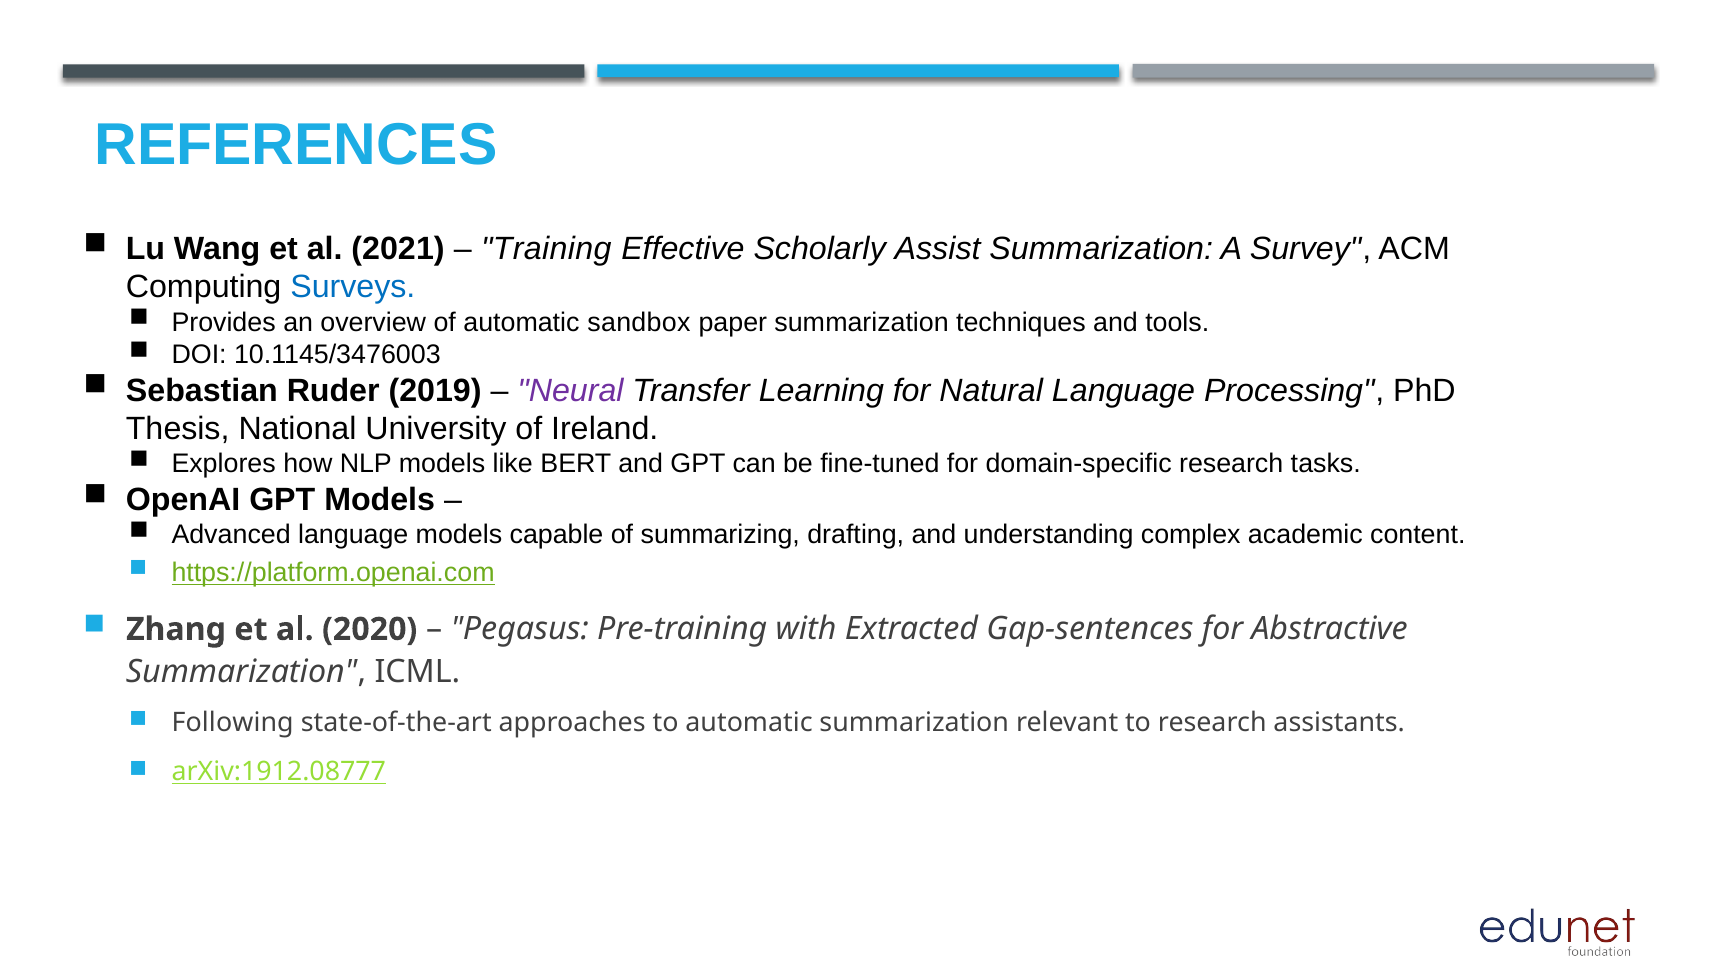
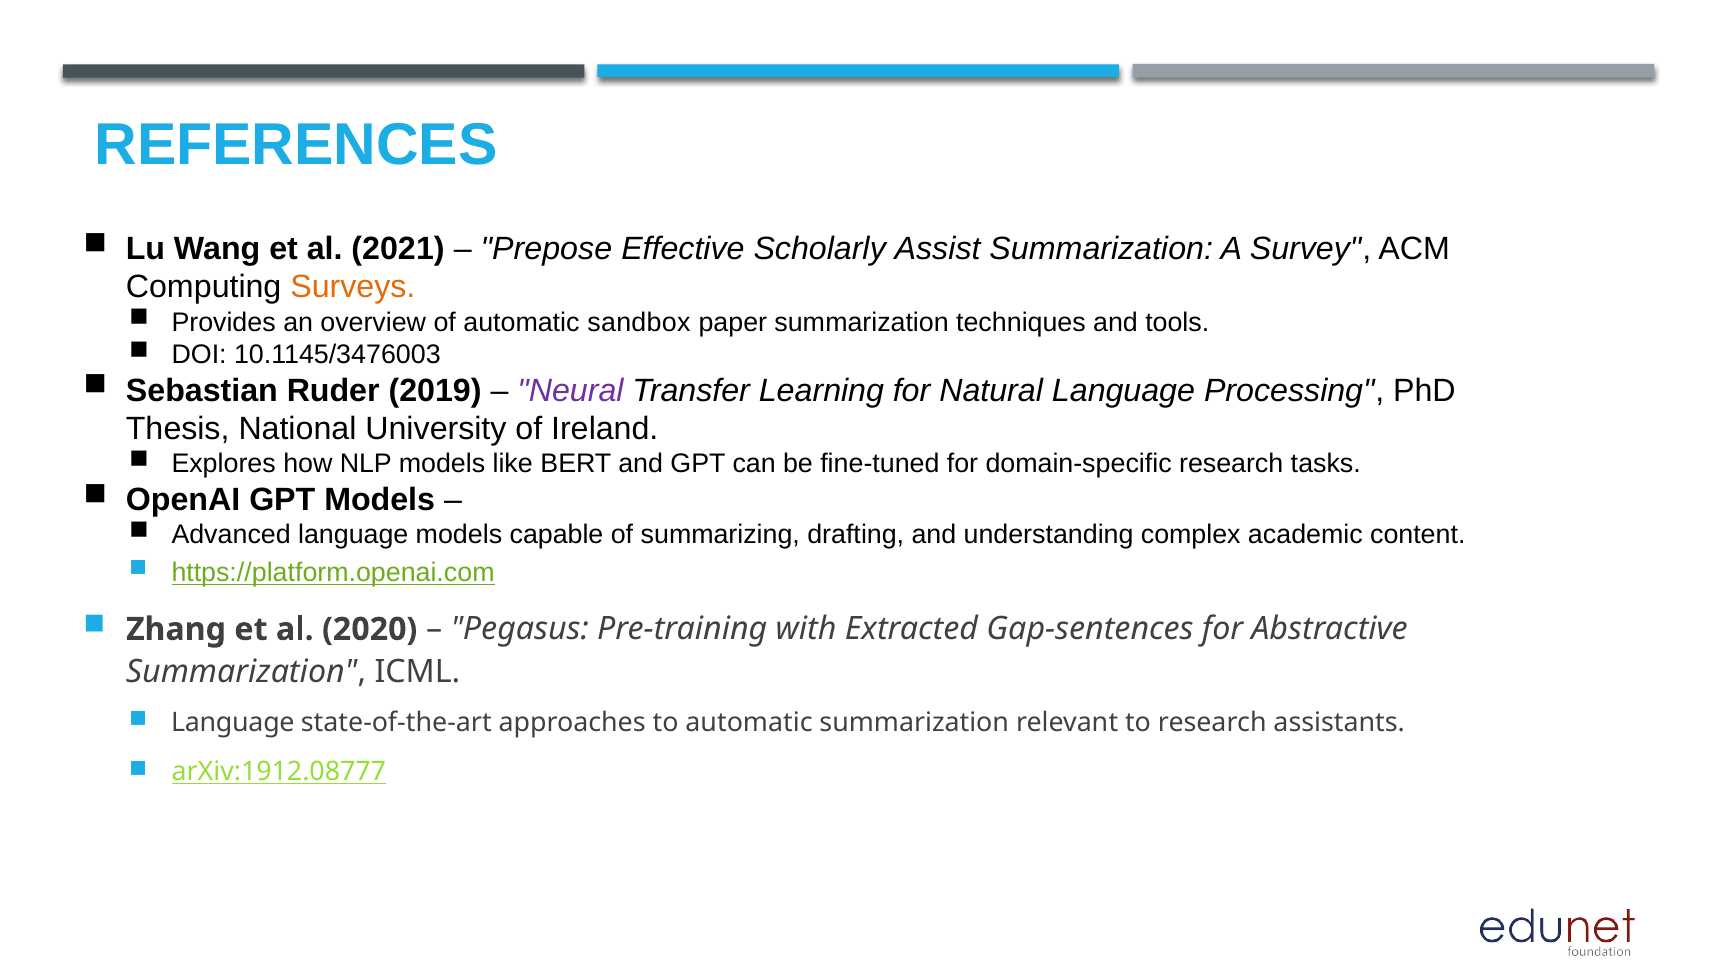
Training: Training -> Prepose (546, 249)
Surveys colour: blue -> orange (353, 287)
Following: Following -> Language (233, 723)
